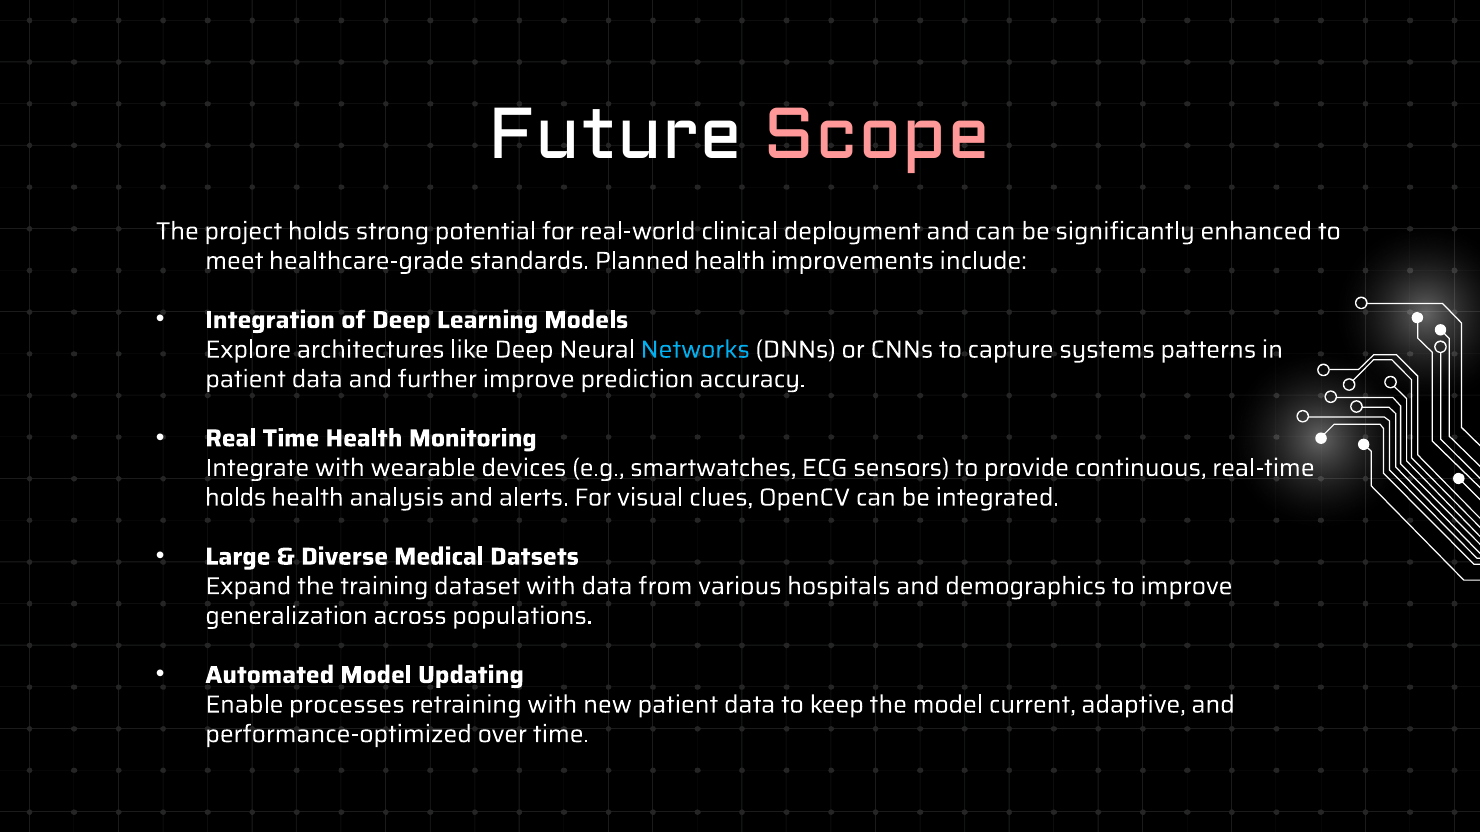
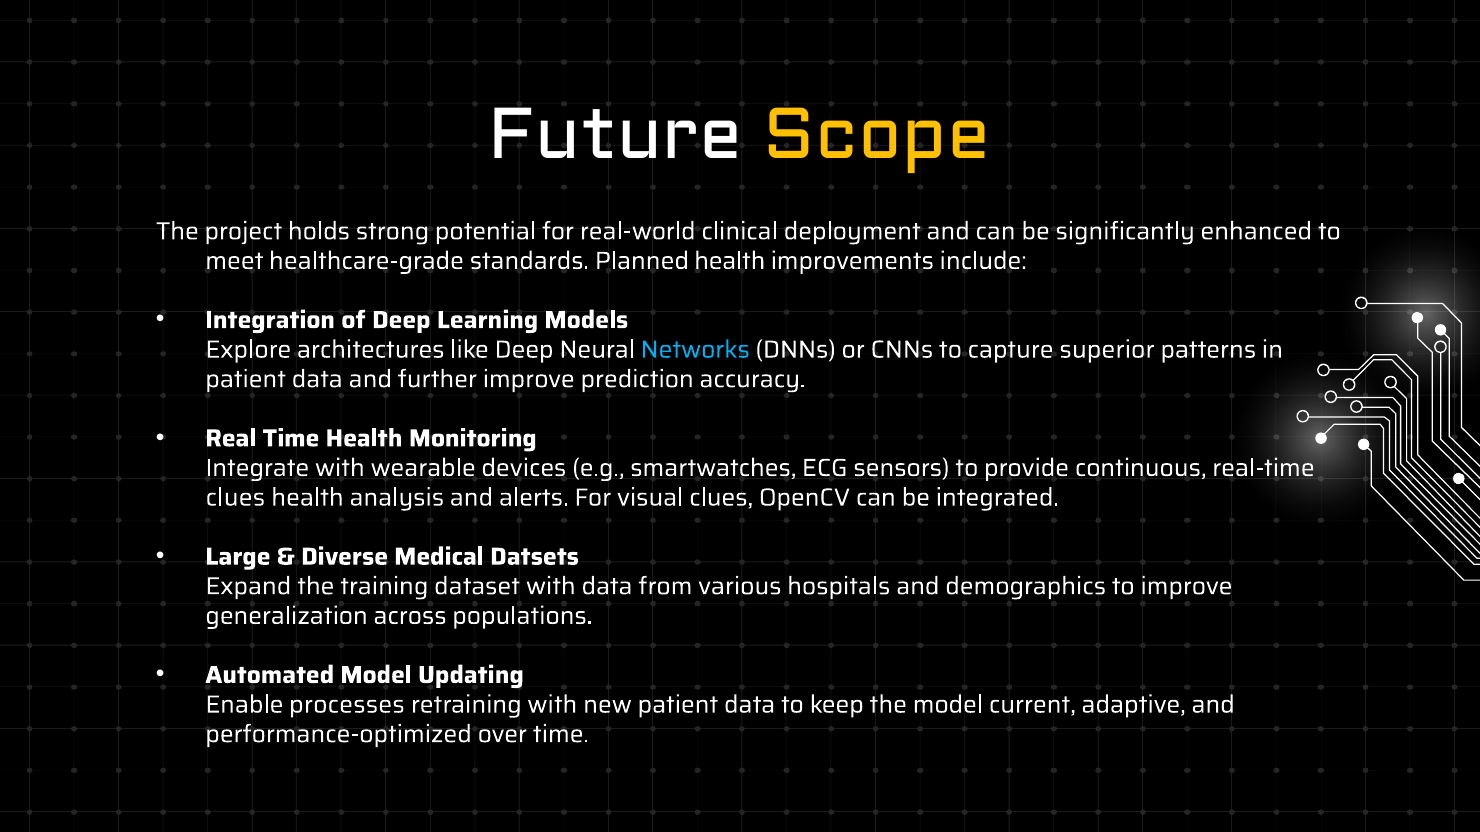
Scope colour: pink -> yellow (877, 135)
systems: systems -> superior (1107, 350)
holds: holds -> clues (235, 498)
